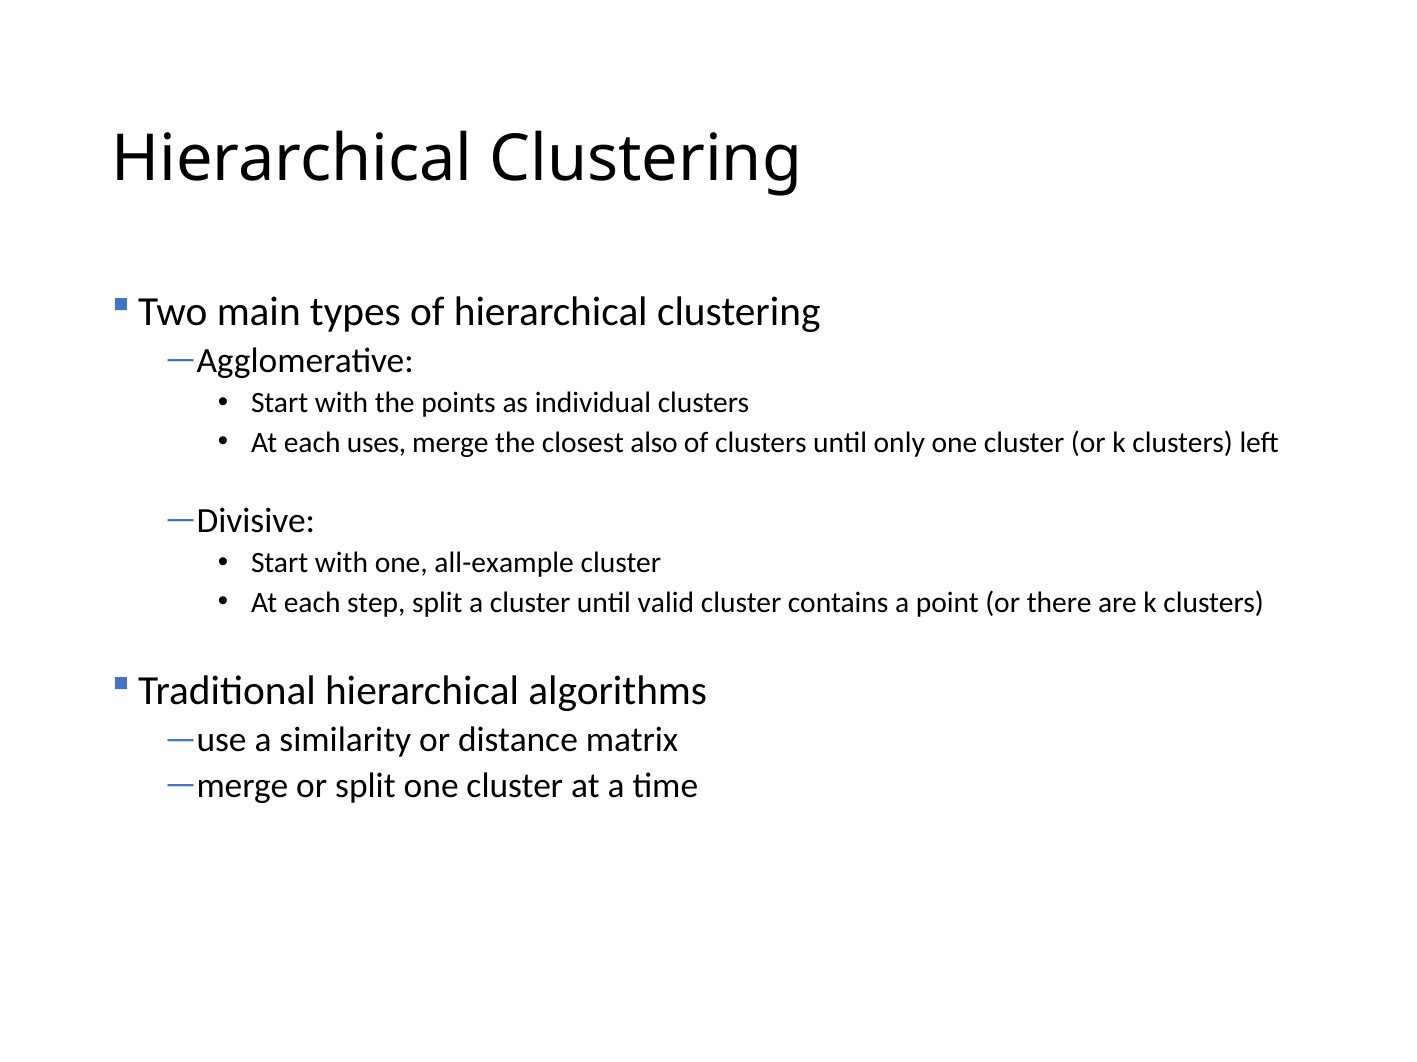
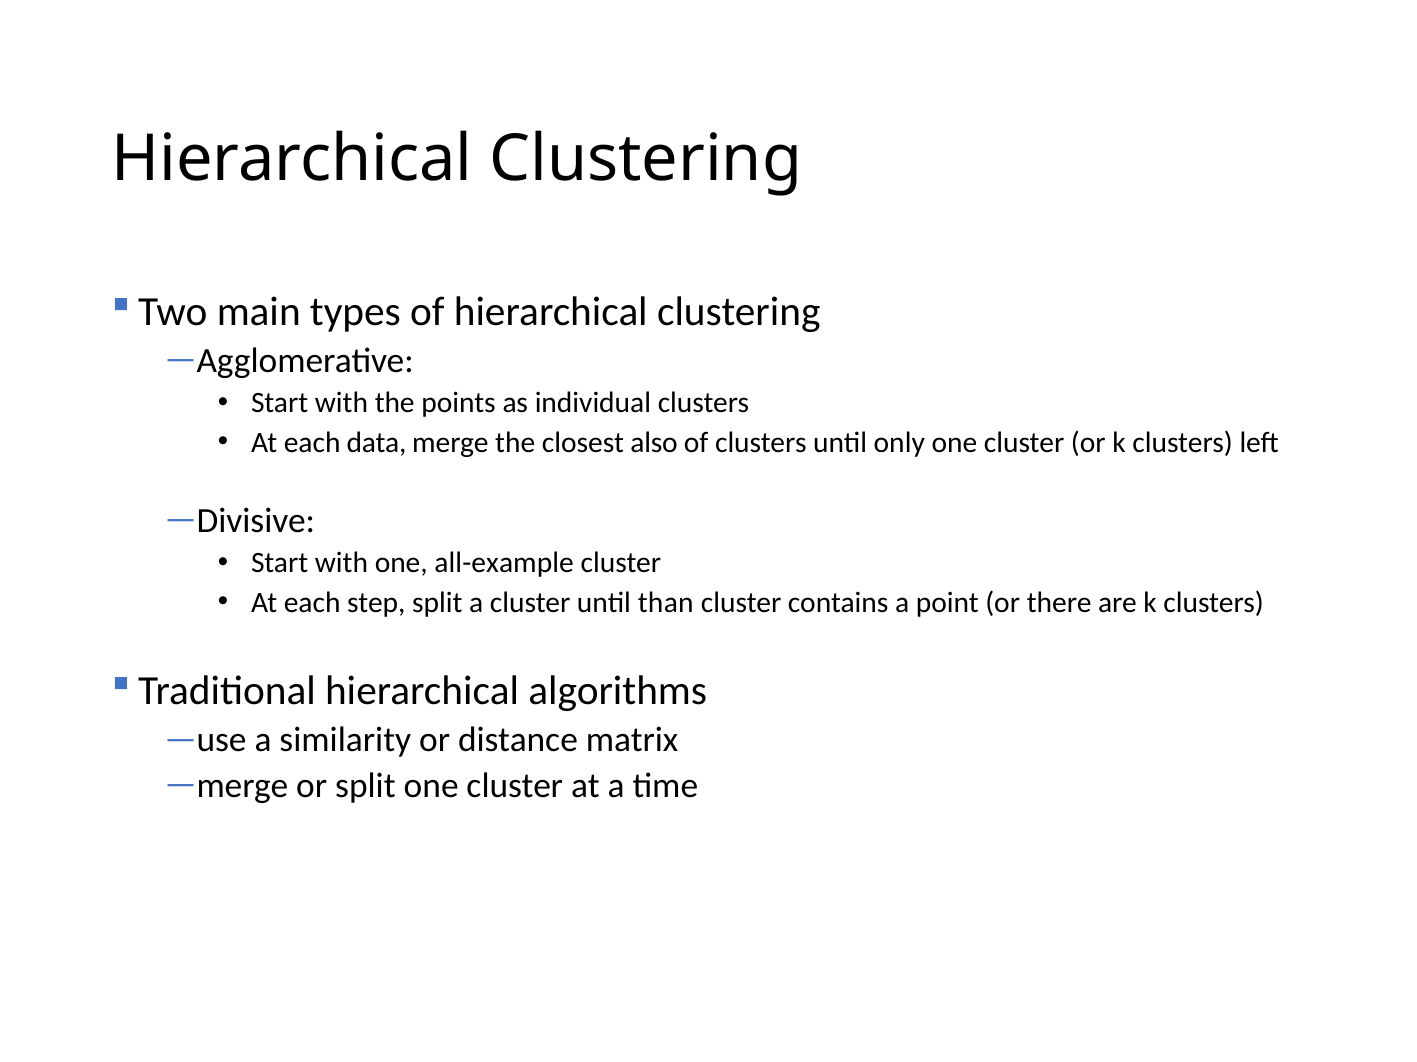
uses: uses -> data (377, 443)
valid: valid -> than (666, 603)
